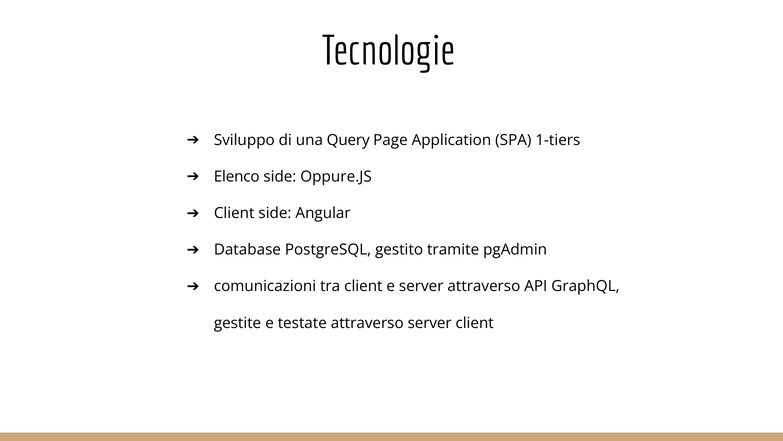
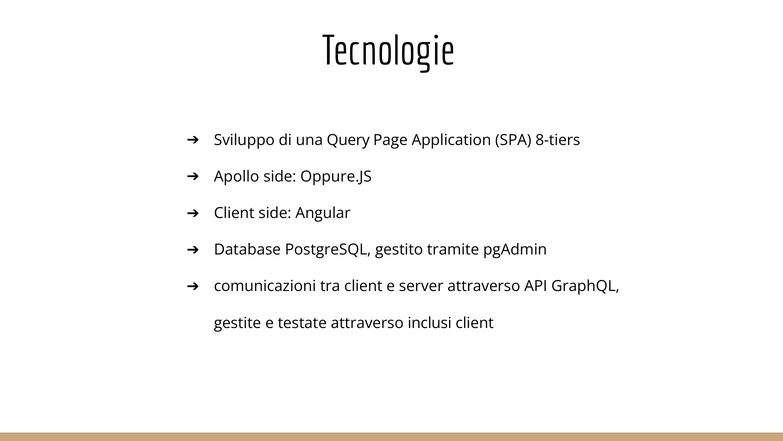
1-tiers: 1-tiers -> 8-tiers (558, 140)
Elenco: Elenco -> Apollo (237, 176)
attraverso server: server -> inclusi (430, 323)
